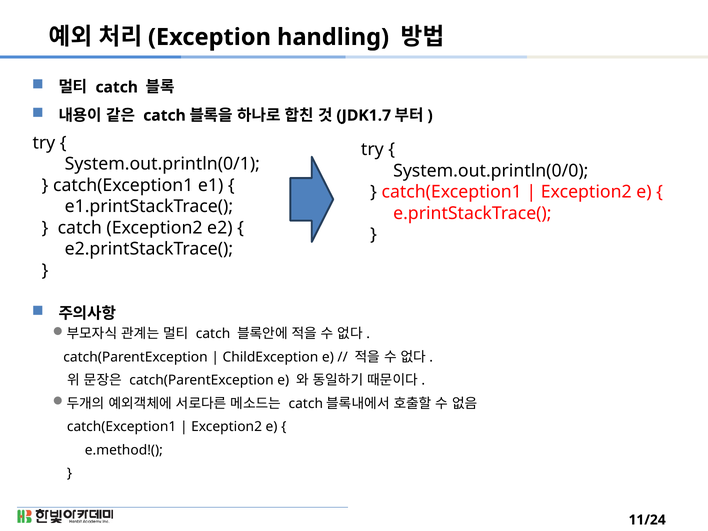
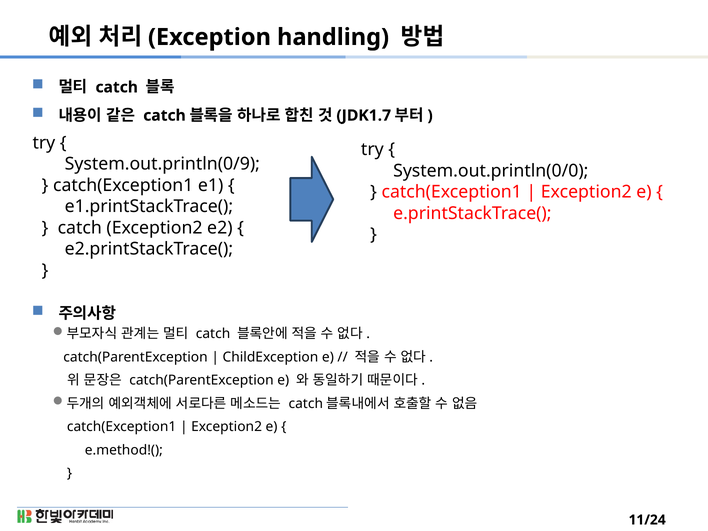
System.out.println(0/1: System.out.println(0/1 -> System.out.println(0/9 (162, 164)
